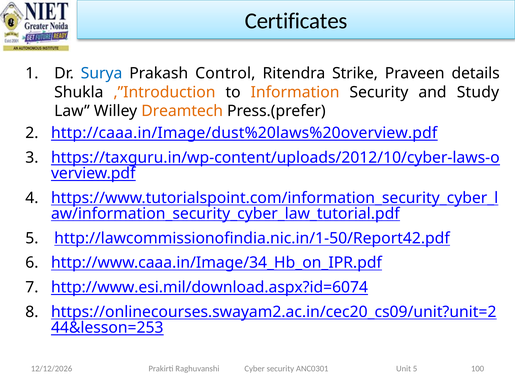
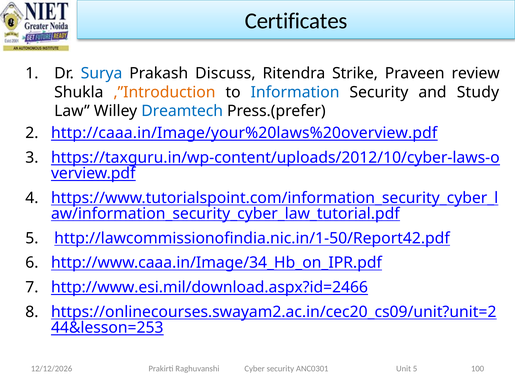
Control: Control -> Discuss (225, 73)
details: details -> review (476, 73)
Information colour: orange -> blue (295, 92)
Dreamtech colour: orange -> blue (182, 111)
http://caaa.in/Image/dust%20laws%20overview.pdf: http://caaa.in/Image/dust%20laws%20overview.pdf -> http://caaa.in/Image/your%20laws%20overview.pdf (244, 133)
http://www.esi.mil/download.aspx?id=6074: http://www.esi.mil/download.aspx?id=6074 -> http://www.esi.mil/download.aspx?id=2466 (209, 288)
